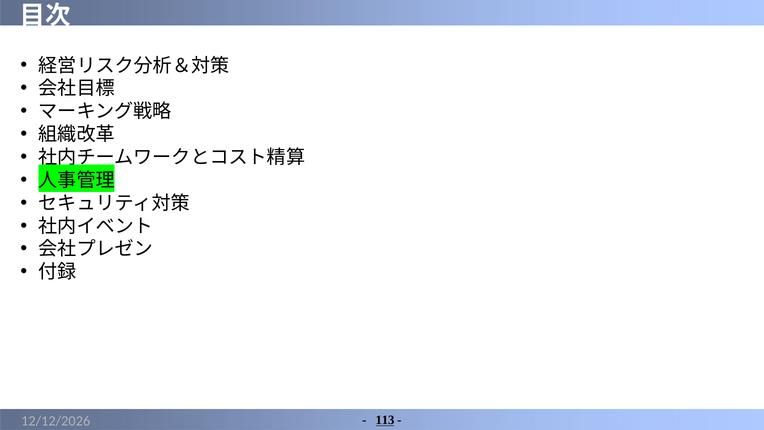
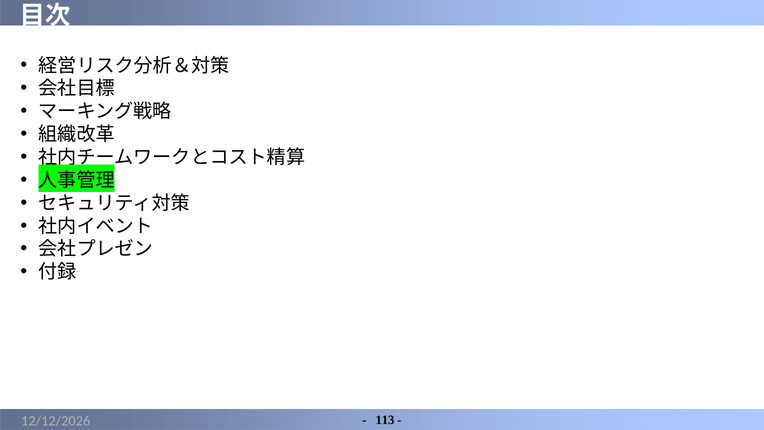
113 underline: present -> none (385, 420)
